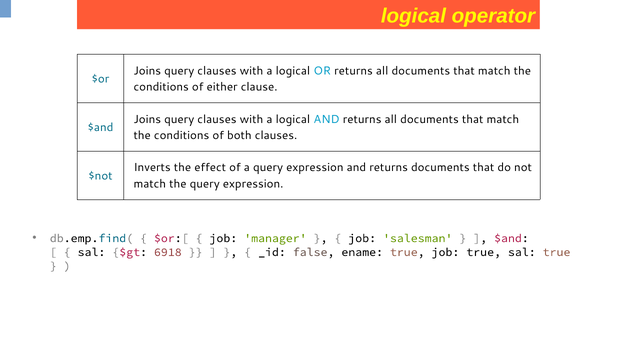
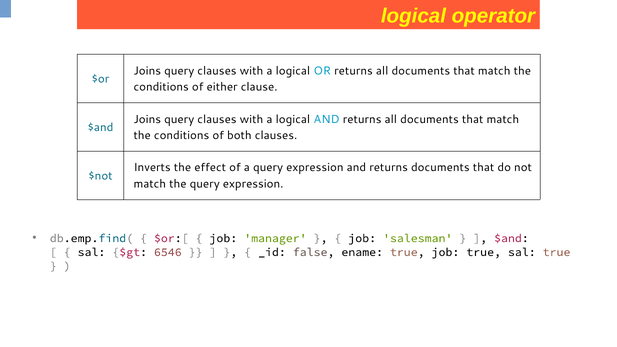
6918: 6918 -> 6546 (168, 252)
